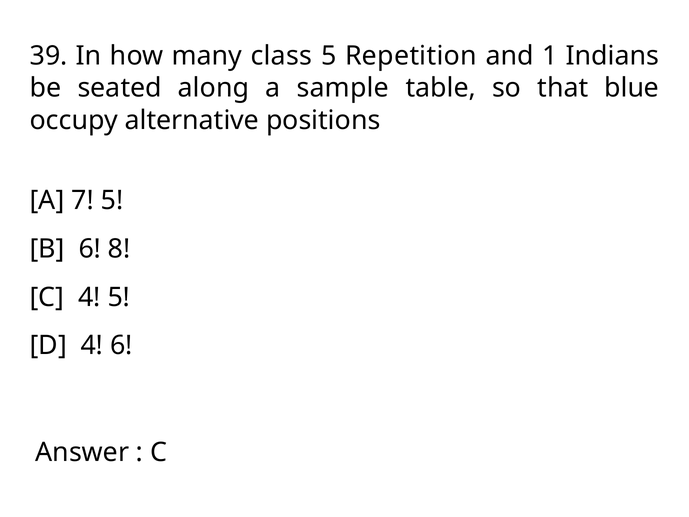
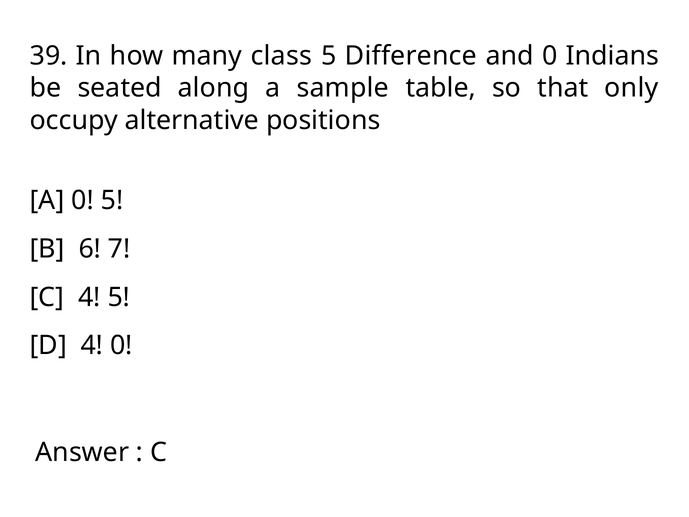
Repetition: Repetition -> Difference (411, 56)
and 1: 1 -> 0 (550, 56)
blue: blue -> only (632, 88)
A 7: 7 -> 0 (83, 201)
8: 8 -> 7 (119, 249)
4 6: 6 -> 0 (121, 345)
